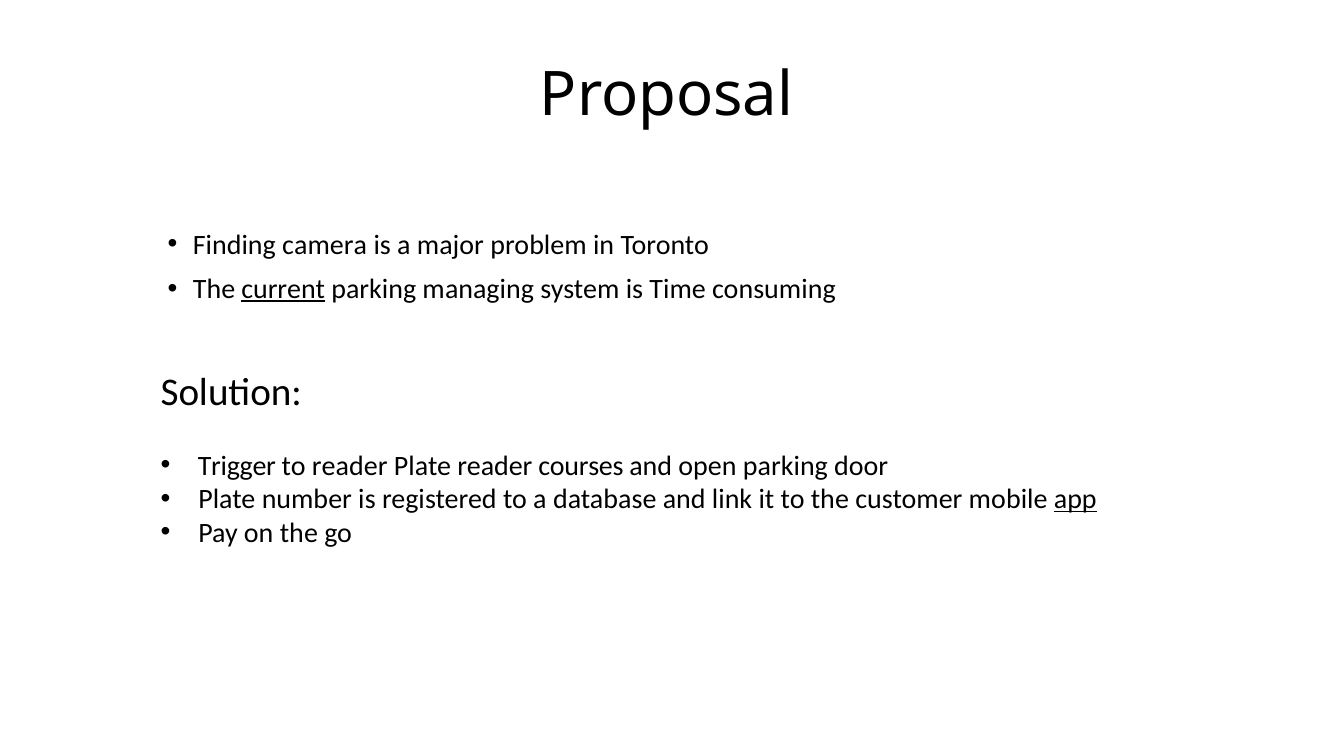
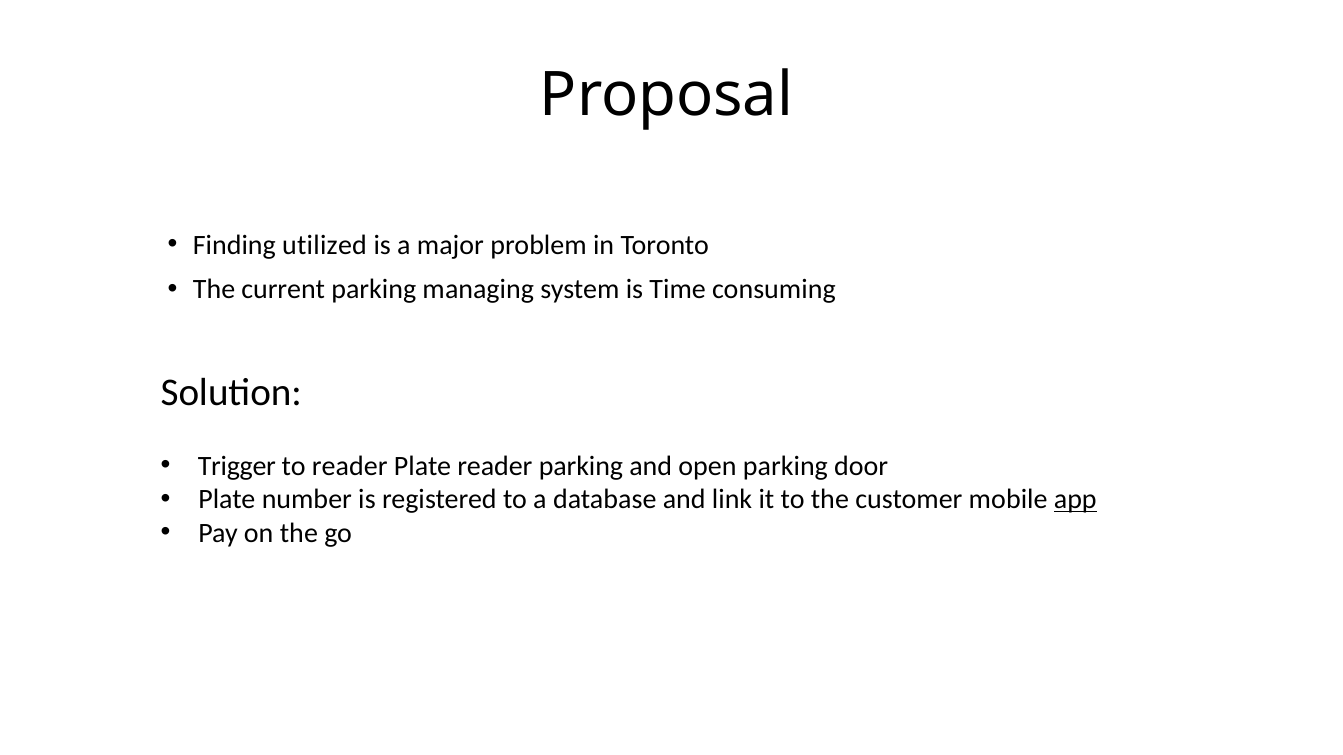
camera: camera -> utilized (325, 245)
current underline: present -> none (283, 289)
reader courses: courses -> parking (581, 466)
